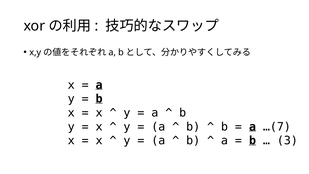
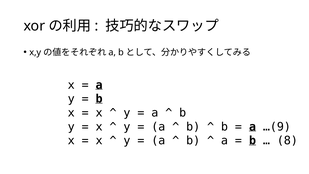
…(7: …(7 -> …(9 (277, 127)
3: 3 -> 8 (287, 140)
